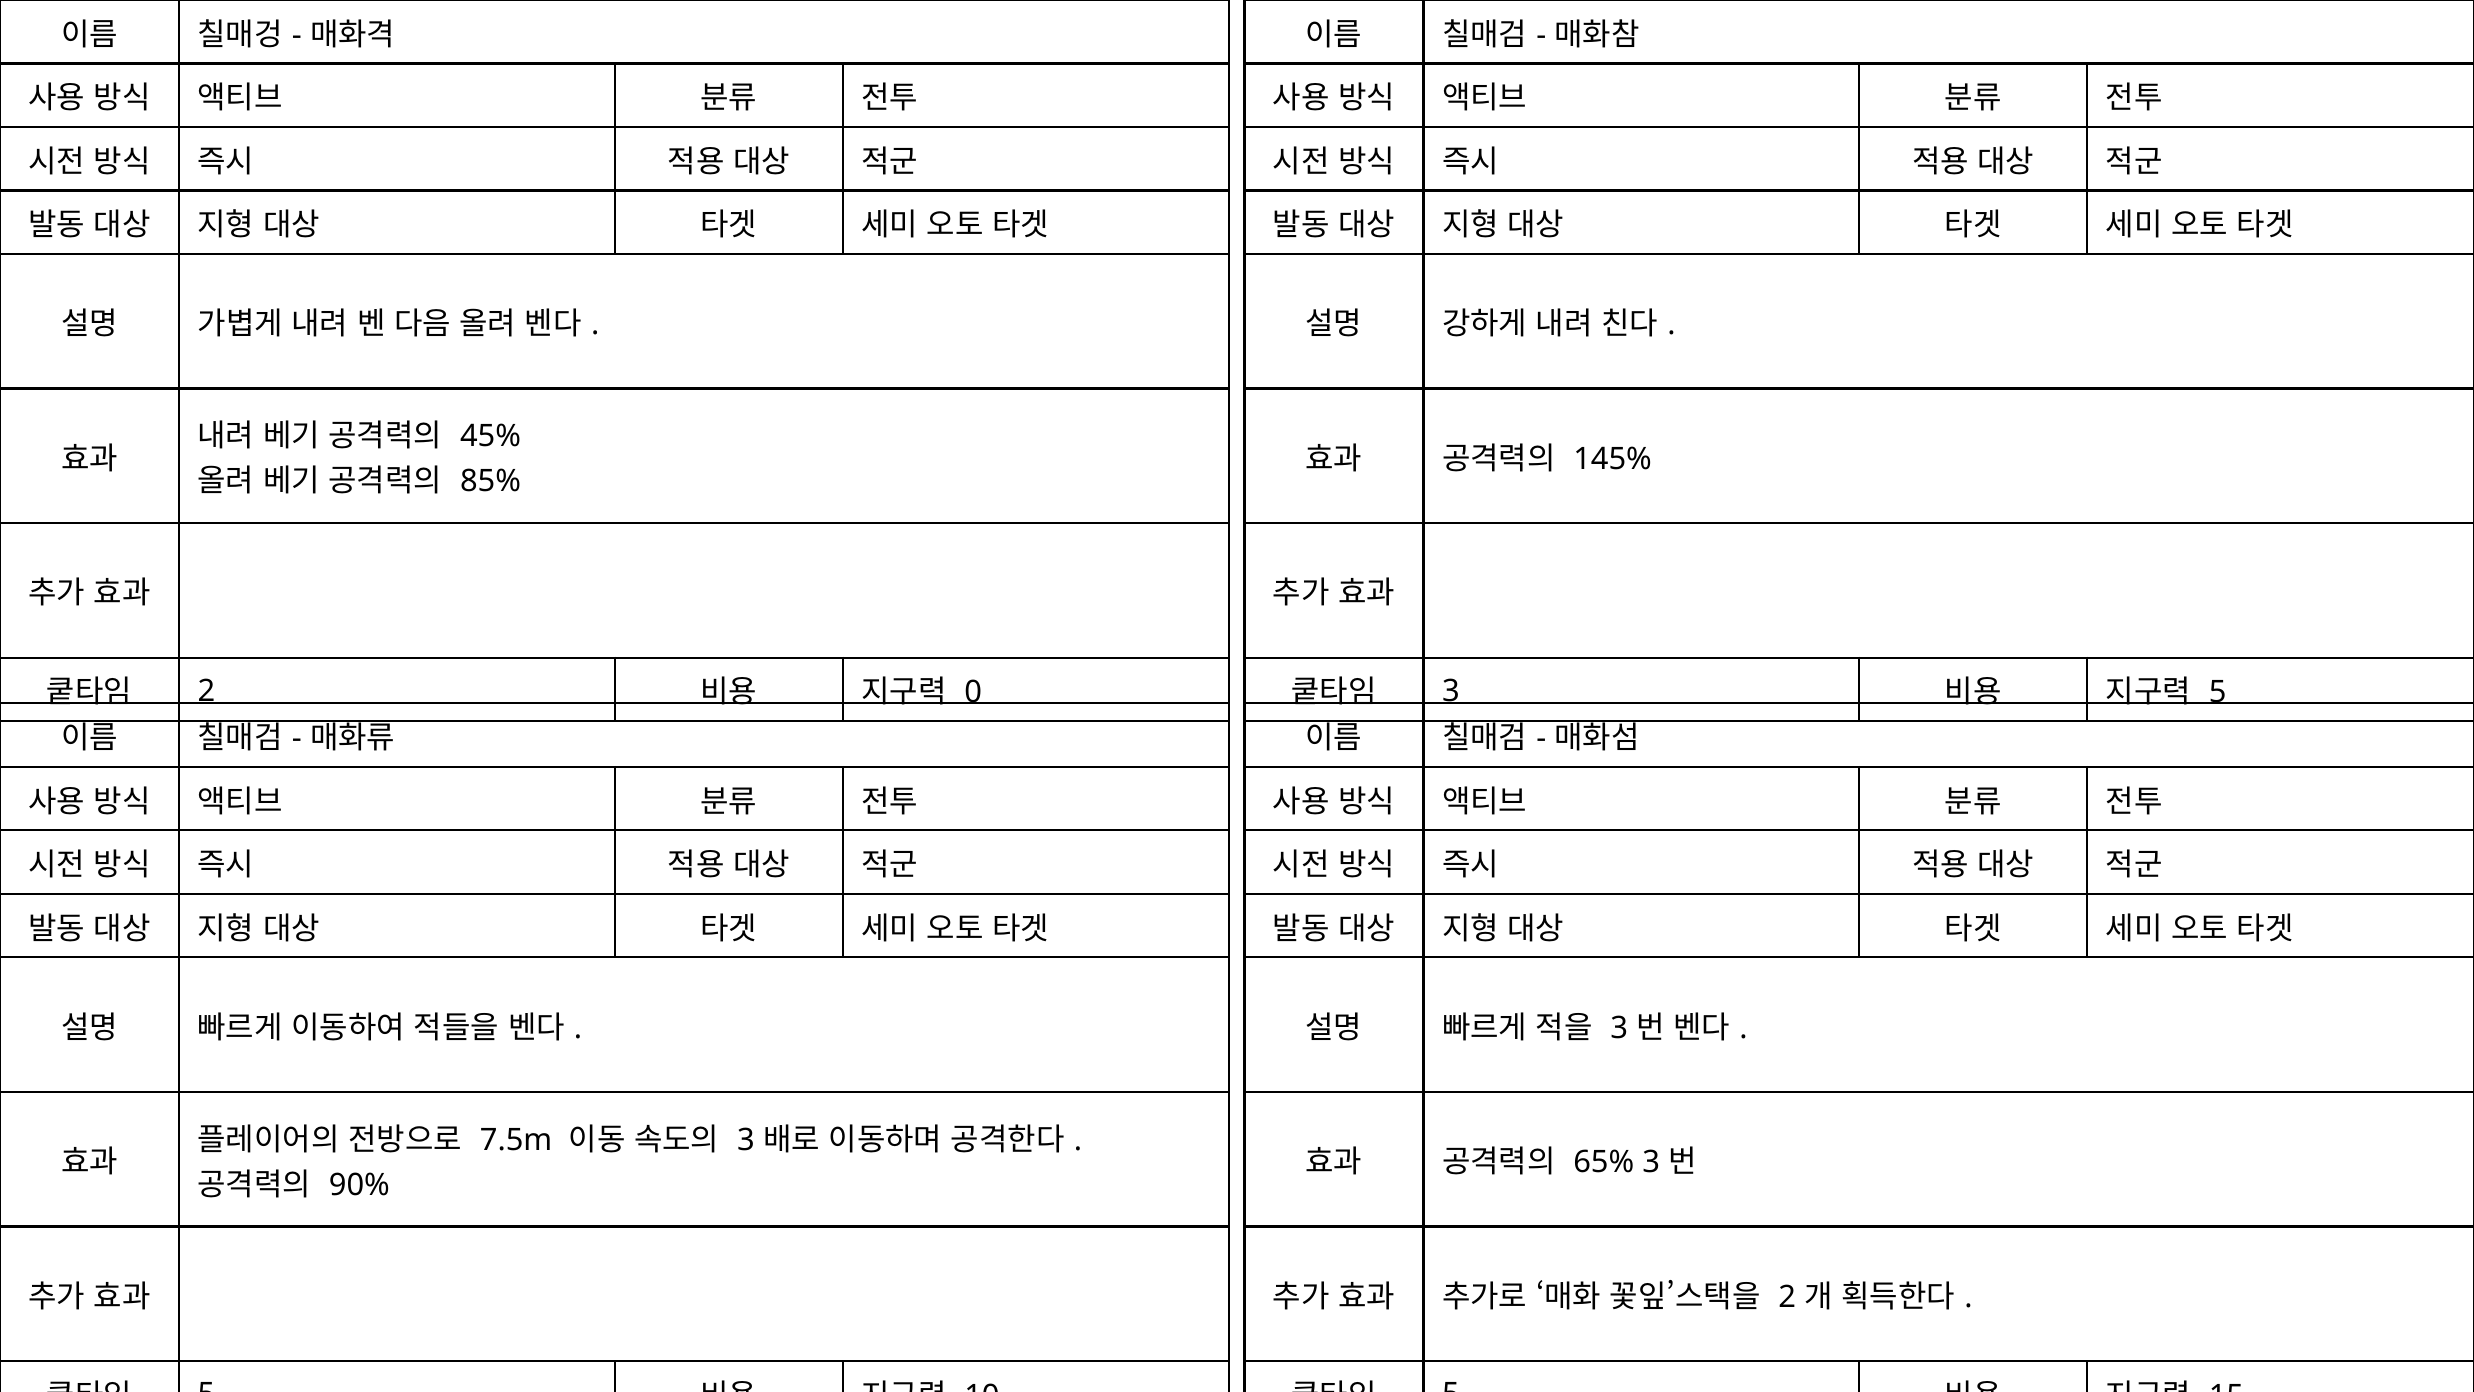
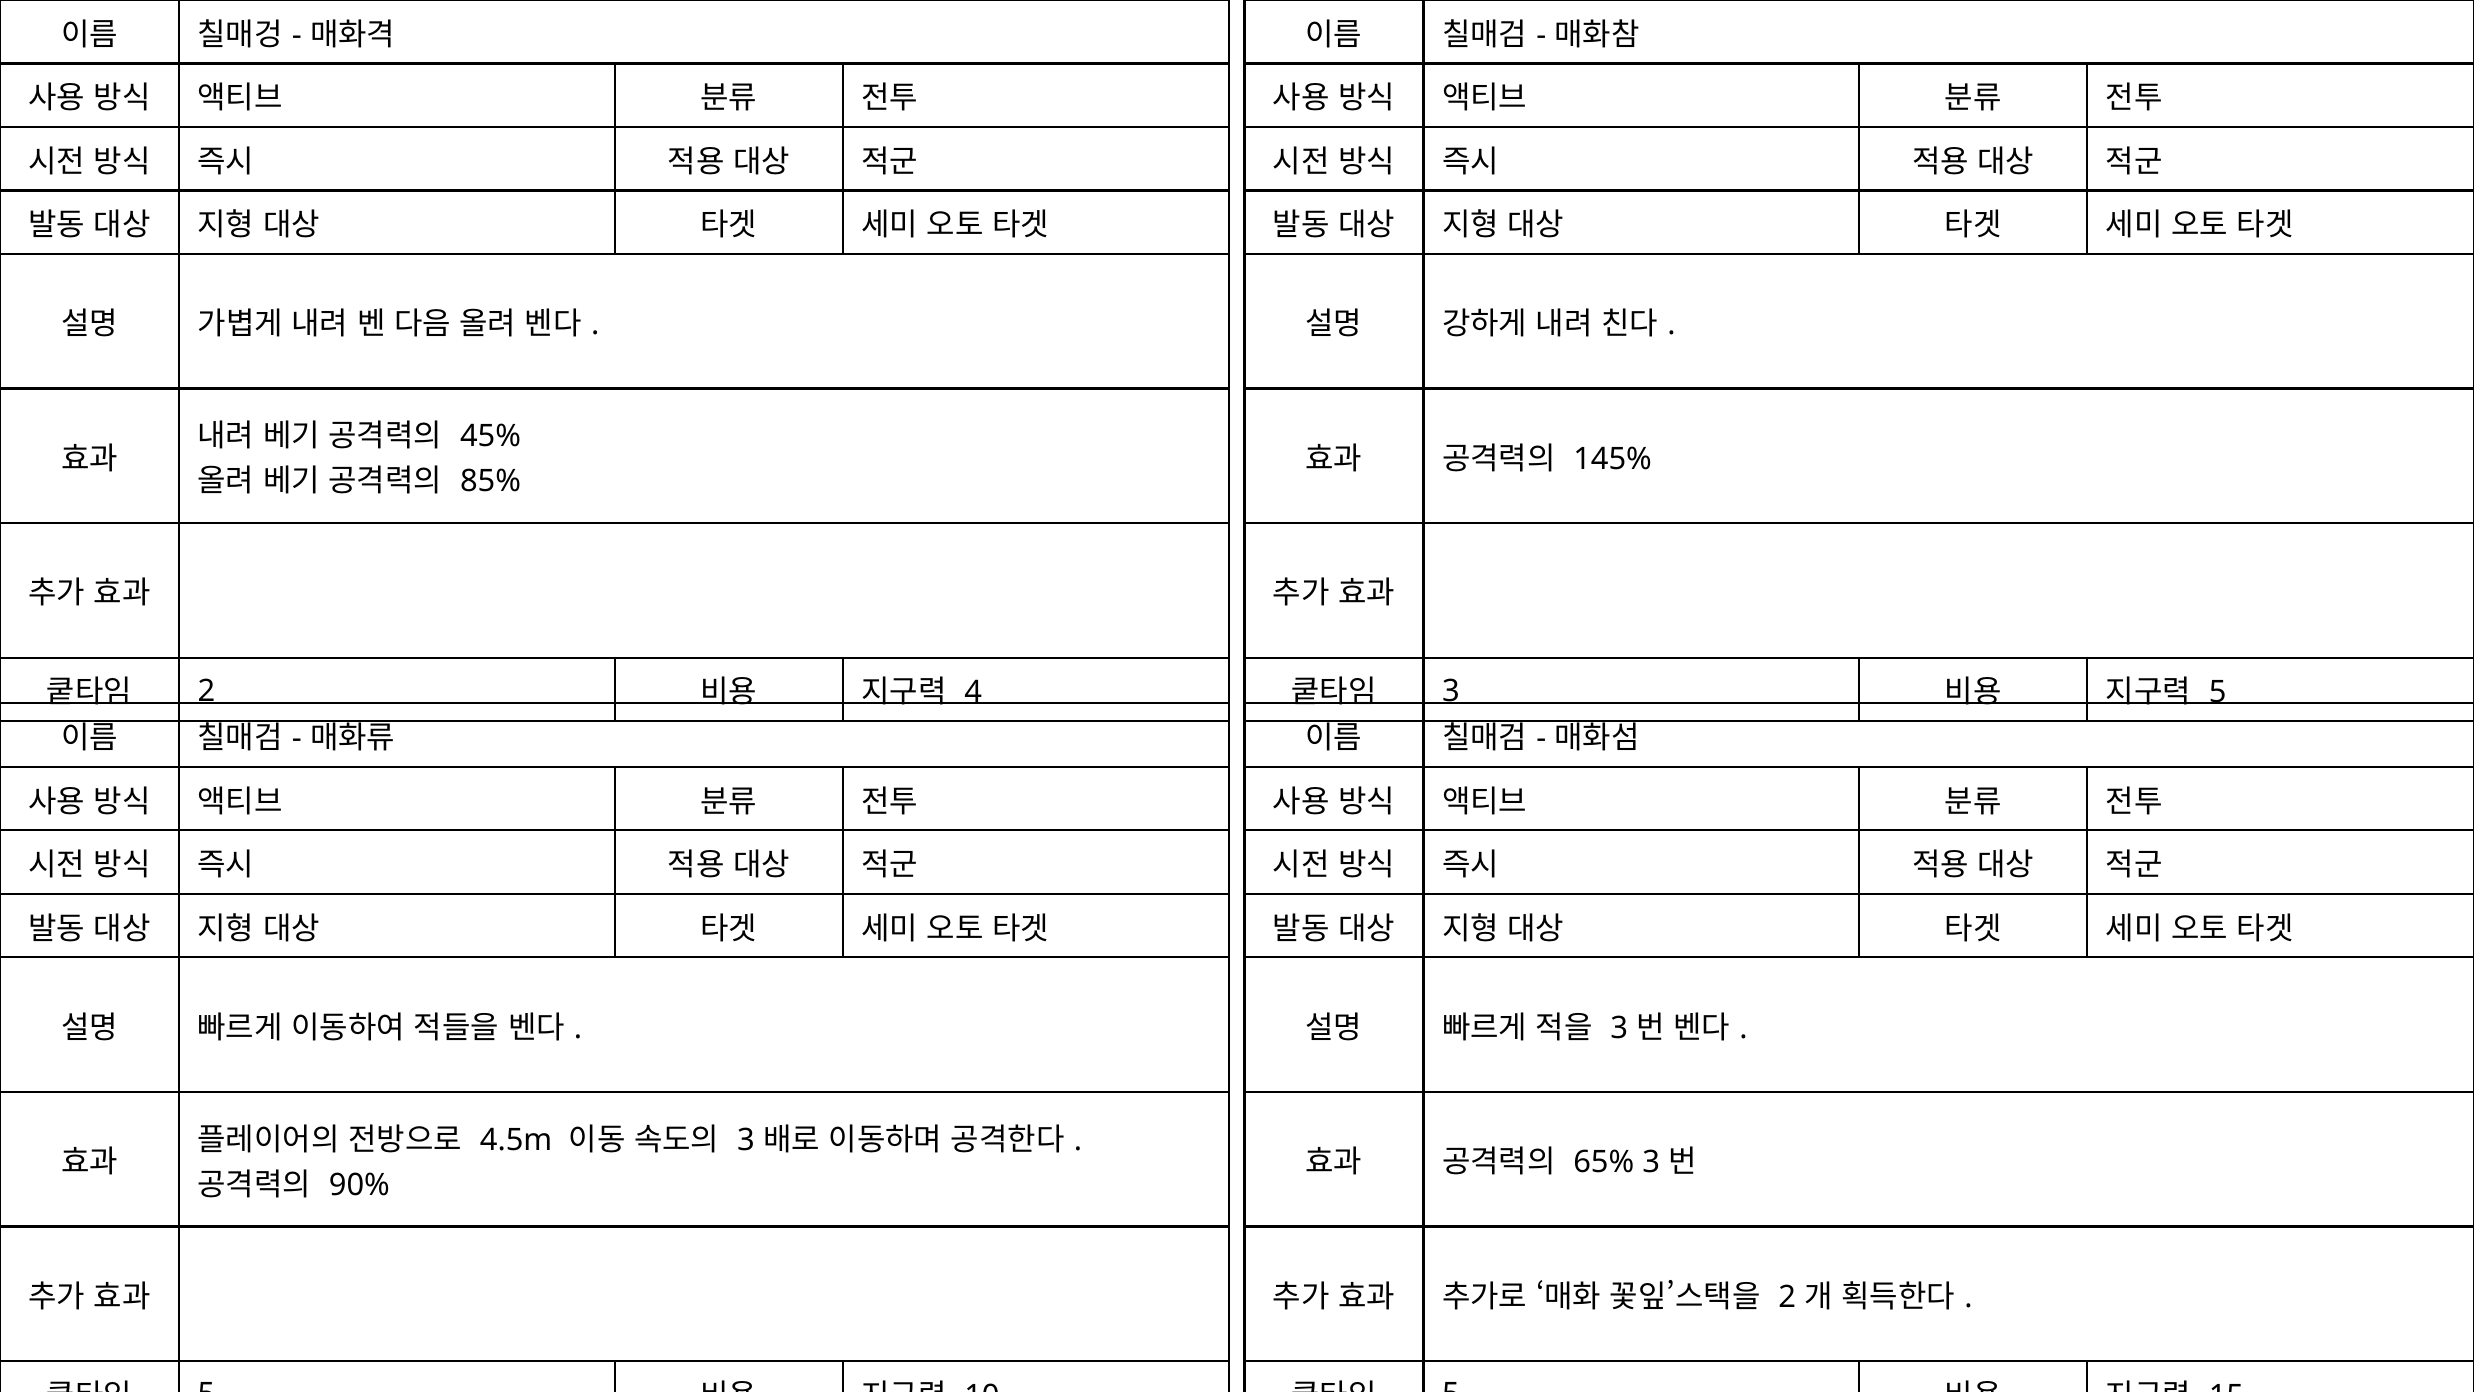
0: 0 -> 4 (973, 693)
7.5m: 7.5m -> 4.5m (516, 1140)
